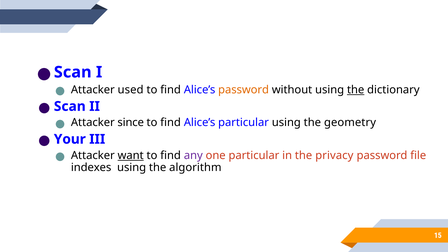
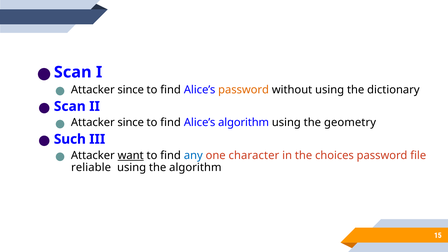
used: used -> since (131, 90)
the underline: present -> none (356, 90)
Alice’s particular: particular -> algorithm (244, 123)
Your: Your -> Such (70, 139)
any colour: purple -> blue (193, 155)
one particular: particular -> character (254, 155)
privacy: privacy -> choices (334, 155)
indexes: indexes -> reliable (91, 167)
